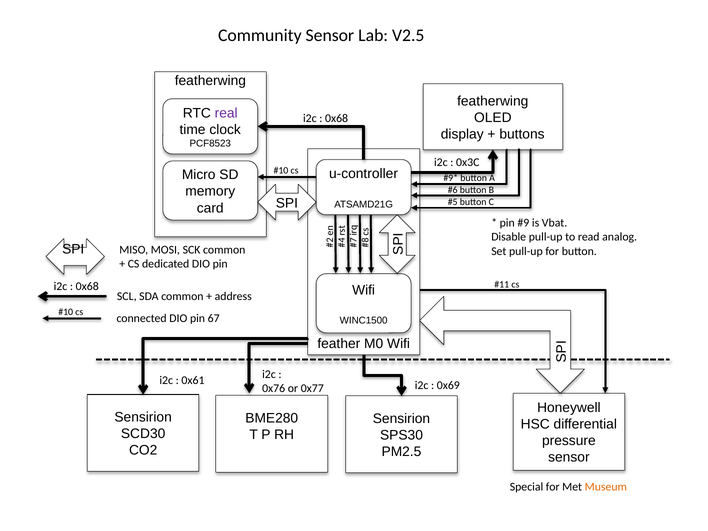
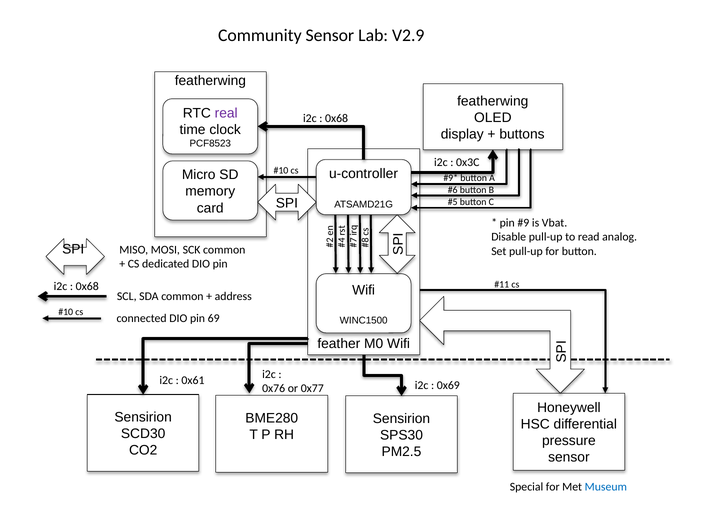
V2.5: V2.5 -> V2.9 (408, 35)
67: 67 -> 69 (214, 319)
Museum colour: orange -> blue (606, 487)
